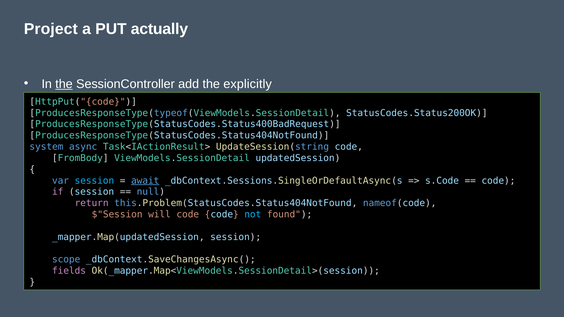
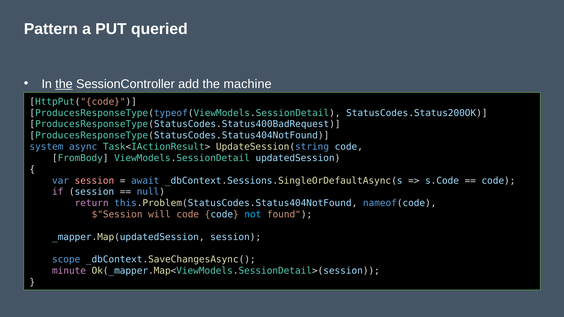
Project: Project -> Pattern (51, 29)
actually: actually -> queried (159, 29)
explicitly: explicitly -> machine (248, 84)
session colour: light blue -> pink (94, 181)
await underline: present -> none (145, 181)
fields: fields -> minute (69, 271)
